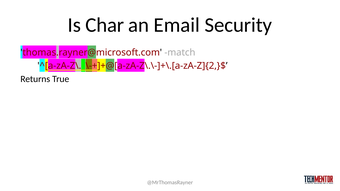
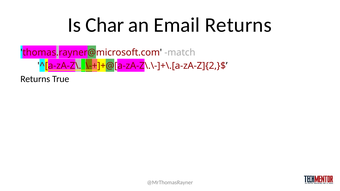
Email Security: Security -> Returns (238, 25)
